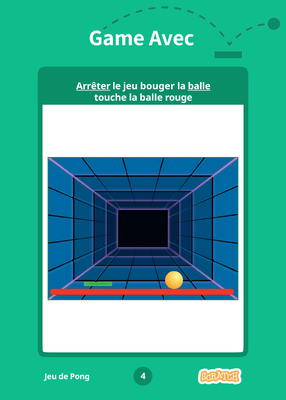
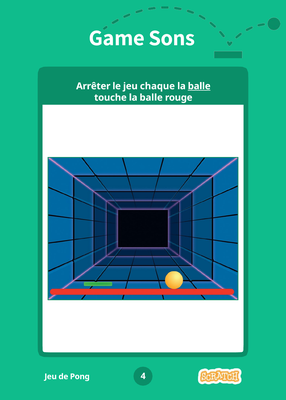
Avec: Avec -> Sons (172, 38)
Arrêter underline: present -> none (93, 86)
bouger: bouger -> chaque (157, 86)
